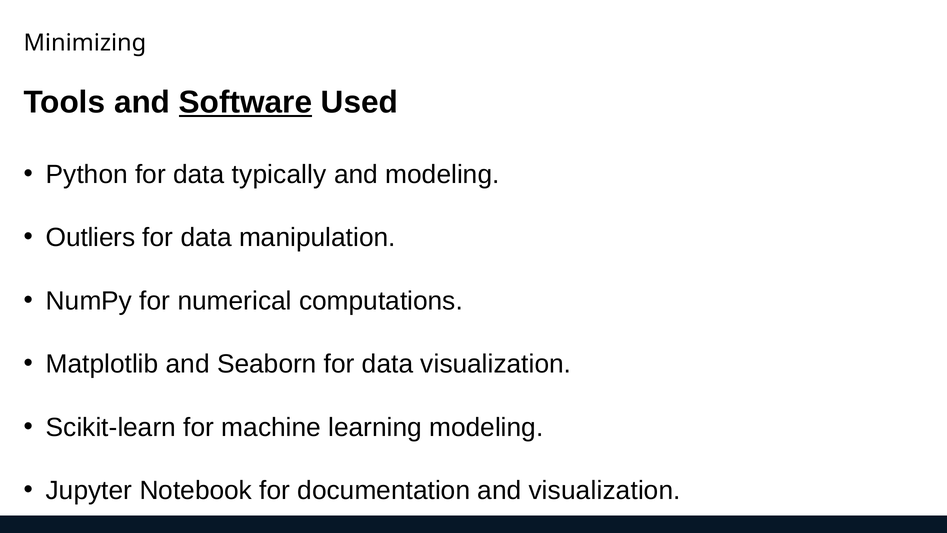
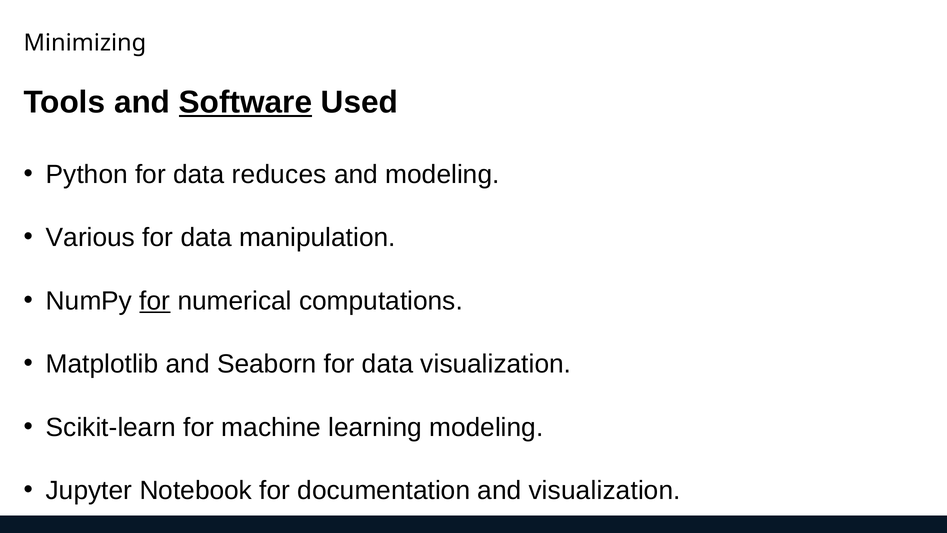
typically: typically -> reduces (279, 174)
Outliers: Outliers -> Various (90, 238)
for underline: none -> present (155, 301)
